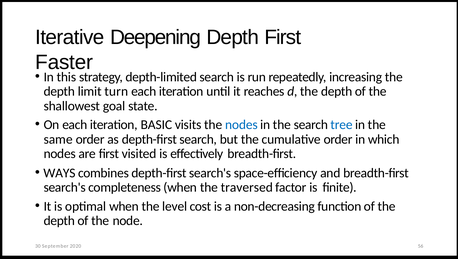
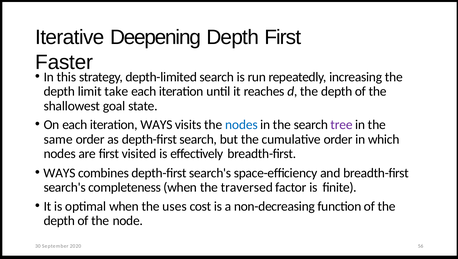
turn: turn -> take (116, 92)
iteration BASIC: BASIC -> WAYS (156, 125)
tree colour: blue -> purple (341, 125)
level: level -> uses (174, 206)
